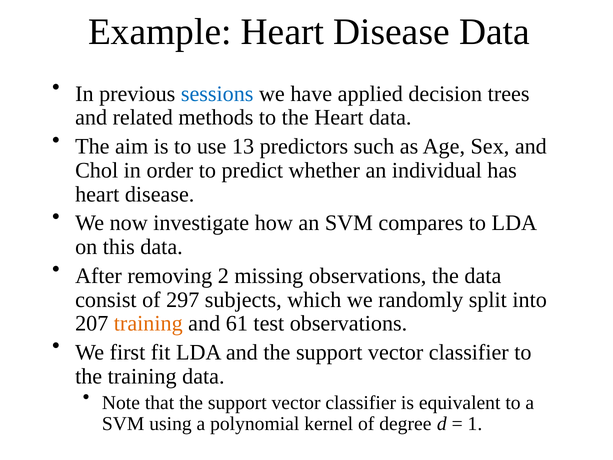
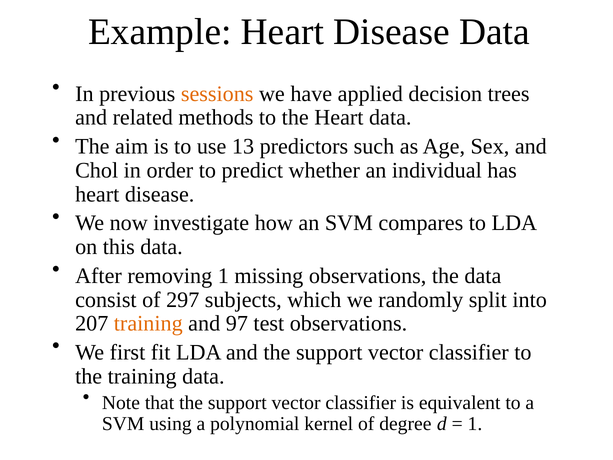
sessions colour: blue -> orange (217, 94)
removing 2: 2 -> 1 (223, 276)
61: 61 -> 97 (237, 323)
